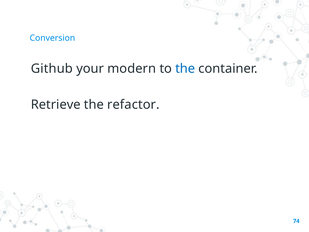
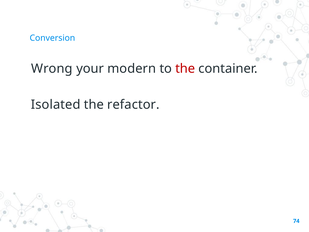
Github: Github -> Wrong (52, 69)
the colour: blue -> red (185, 69)
Retrieve: Retrieve -> Isolated (56, 105)
